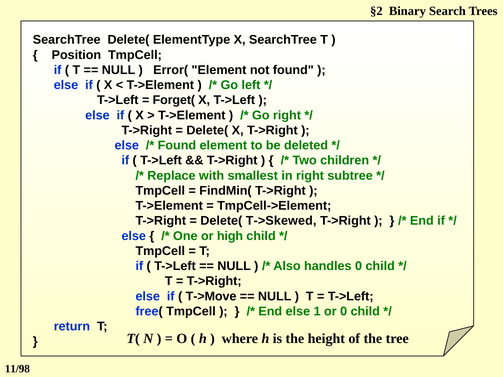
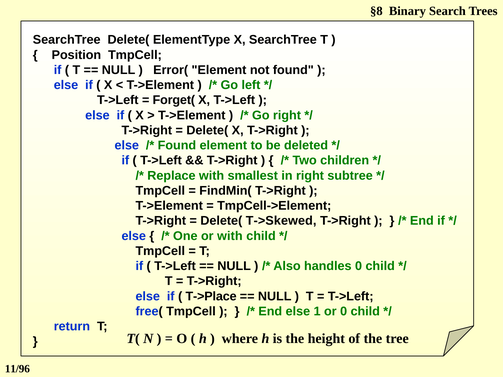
§2: §2 -> §8 (376, 11)
or high: high -> with (230, 236)
T->Move: T->Move -> T->Place (211, 296)
11/98: 11/98 -> 11/96 (17, 369)
